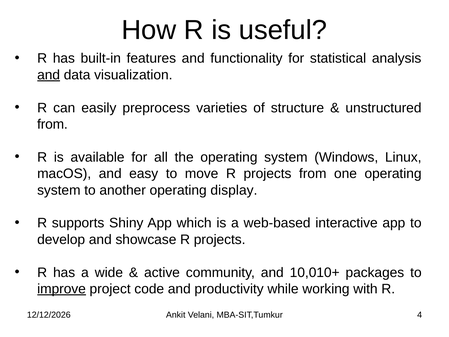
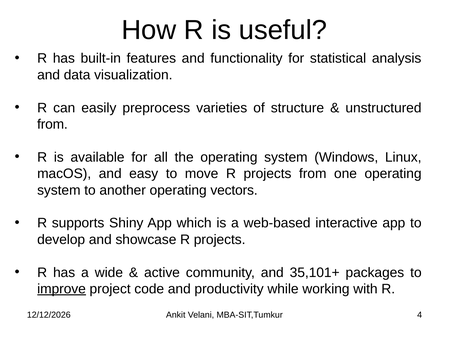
and underline: present -> none (49, 75)
display: display -> vectors (234, 190)
10,010+: 10,010+ -> 35,101+ (315, 272)
